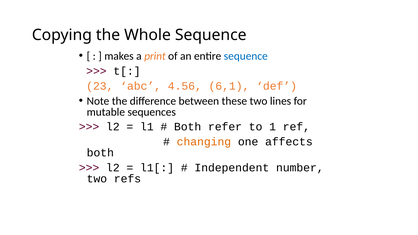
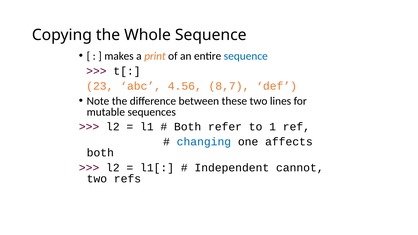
6,1: 6,1 -> 8,7 (229, 86)
changing colour: orange -> blue (204, 142)
number: number -> cannot (300, 168)
